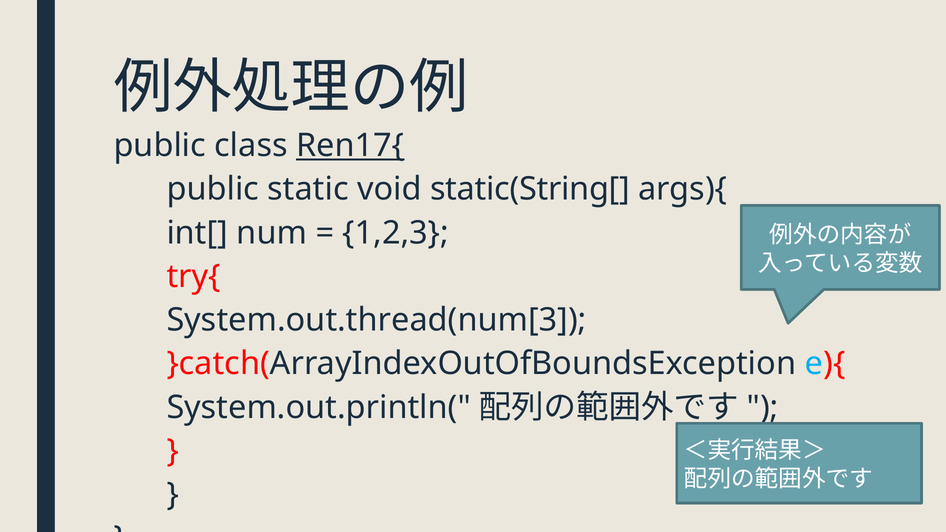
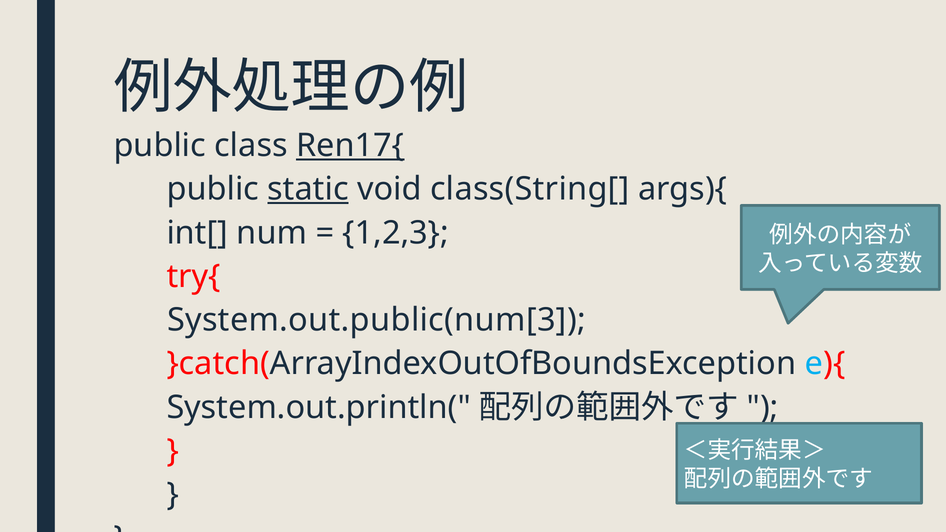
static underline: none -> present (308, 189)
static(String[: static(String[ -> class(String[ (530, 189)
System.out.thread(num[3: System.out.thread(num[3 -> System.out.public(num[3 (376, 320)
